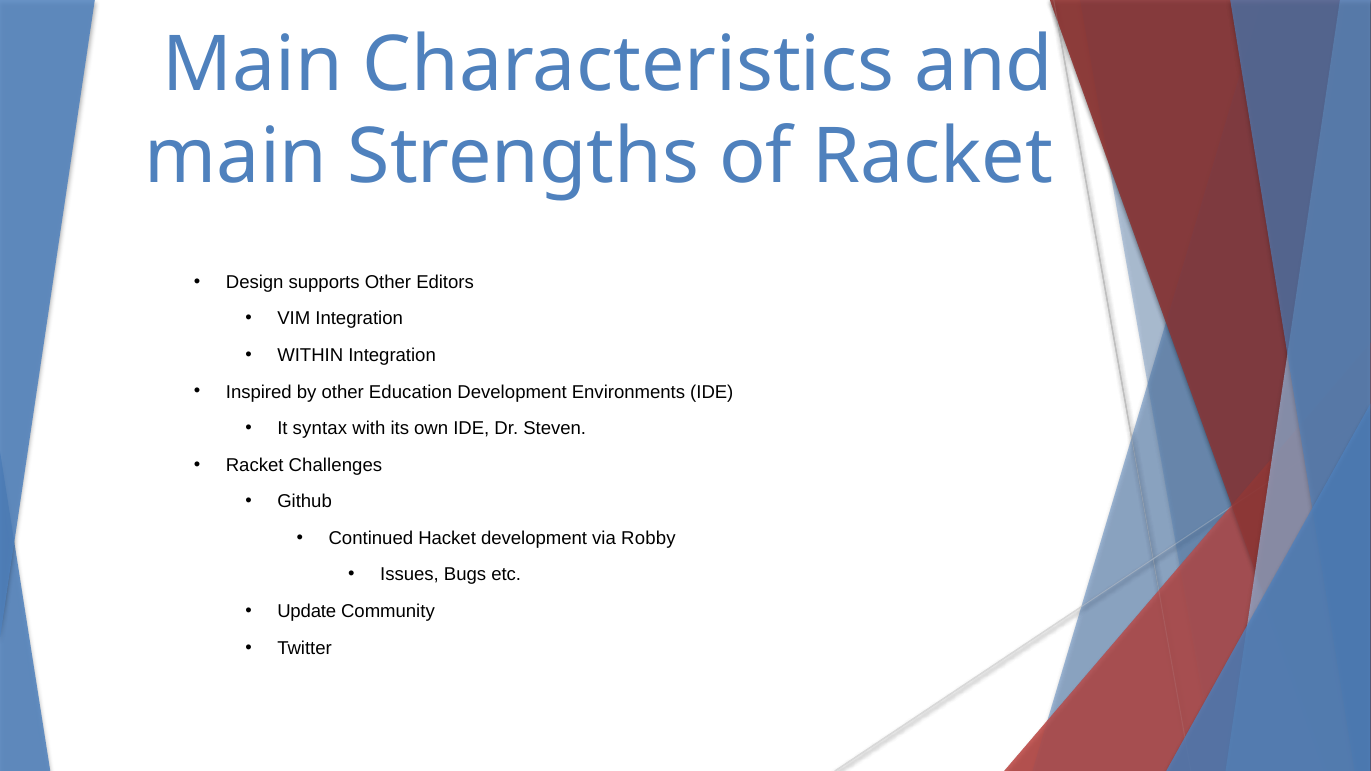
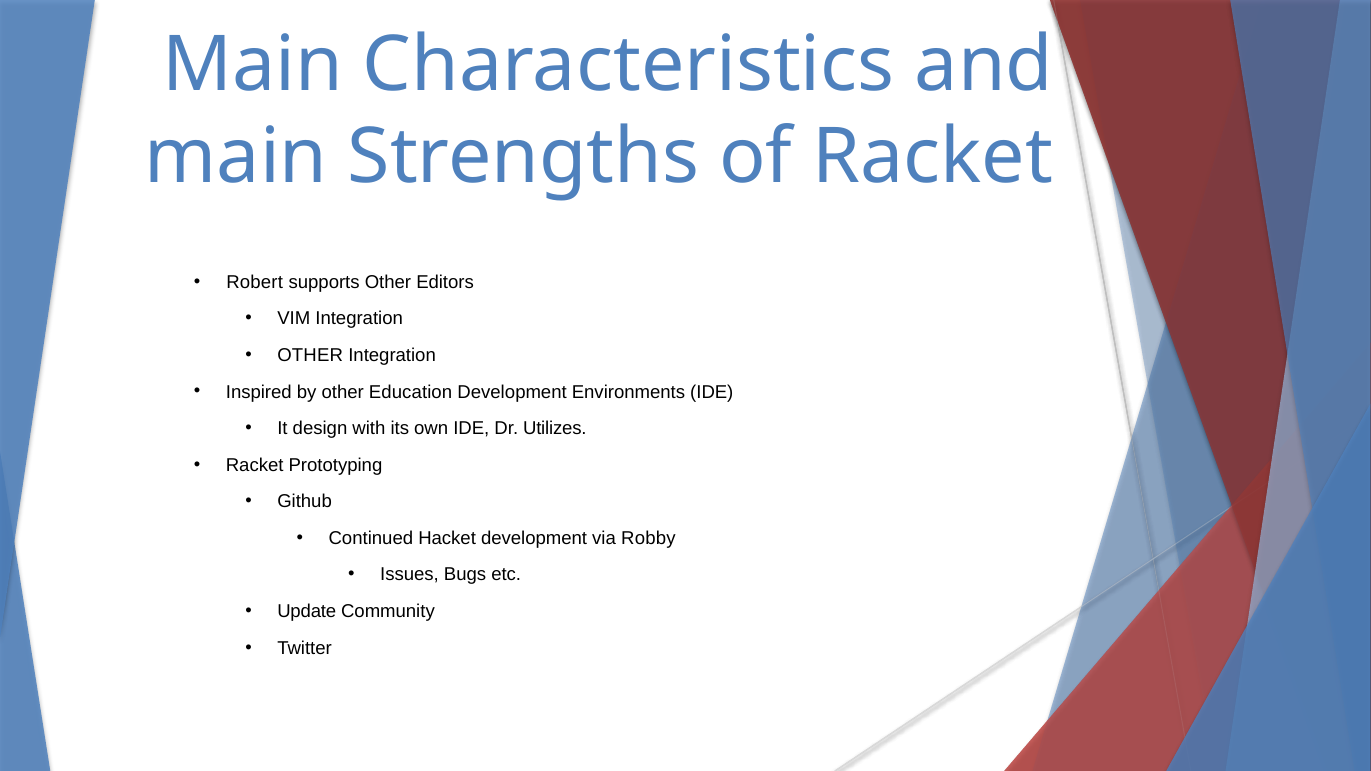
Design: Design -> Robert (255, 282)
WITHIN: WITHIN -> OTHER (310, 355)
syntax: syntax -> design (320, 429)
Steven: Steven -> Utilizes (555, 429)
Challenges: Challenges -> Prototyping (335, 465)
